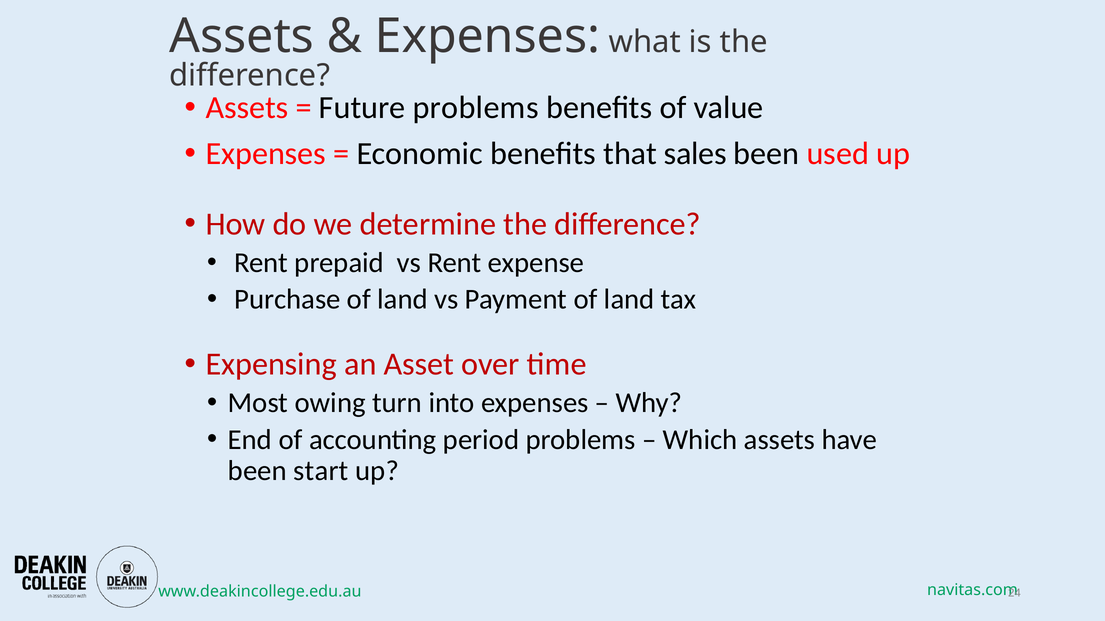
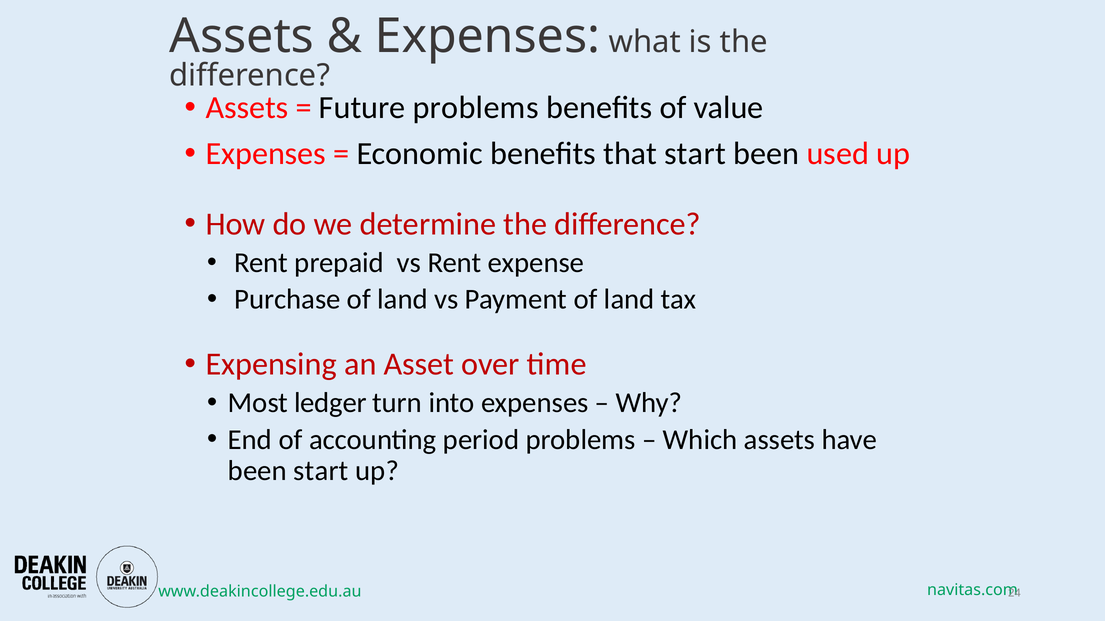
that sales: sales -> start (695, 154)
owing: owing -> ledger (330, 403)
